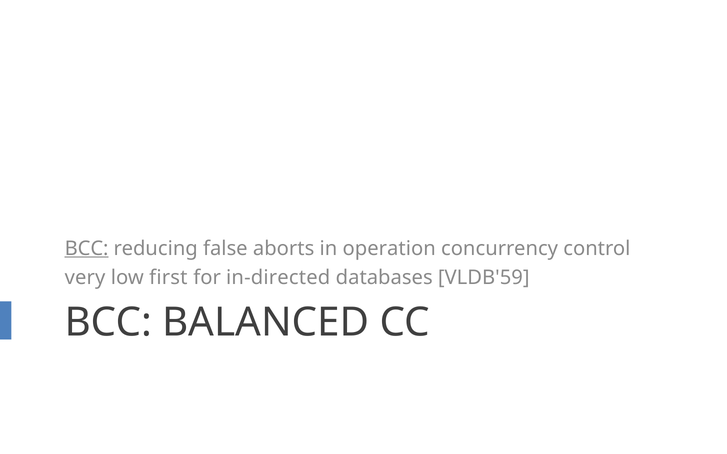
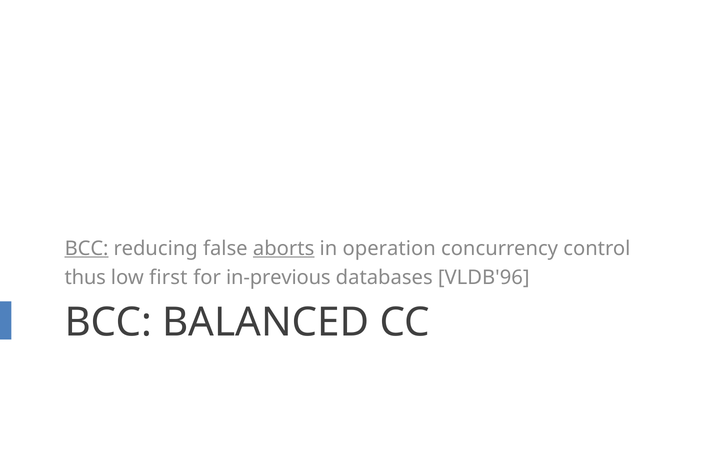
aborts underline: none -> present (284, 249)
very: very -> thus (85, 278)
in-directed: in-directed -> in-previous (278, 278)
VLDB'59: VLDB'59 -> VLDB'96 (484, 278)
